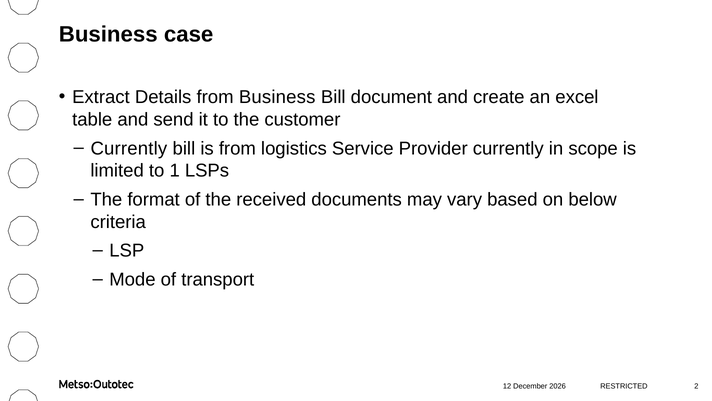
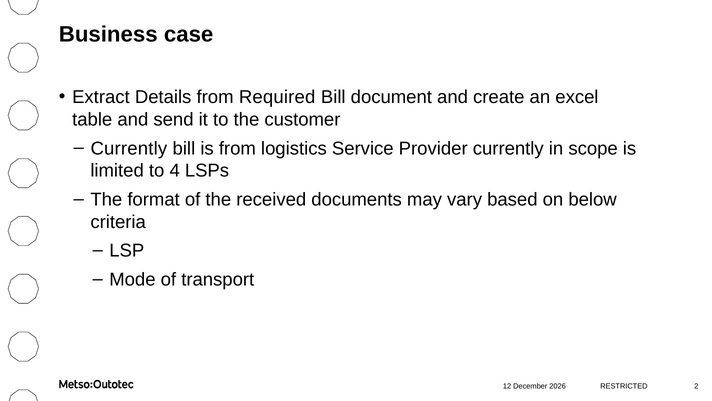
from Business: Business -> Required (277, 97)
1: 1 -> 4 (175, 170)
